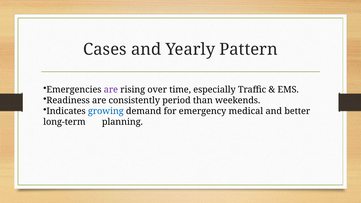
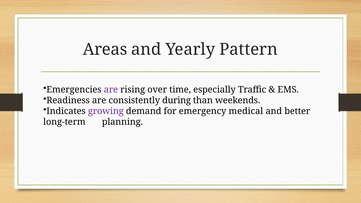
Cases: Cases -> Areas (105, 50)
period: period -> during (177, 100)
growing colour: blue -> purple (106, 111)
